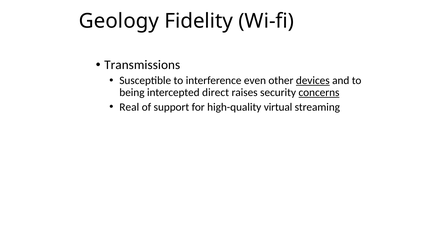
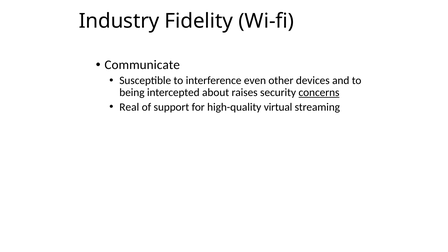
Geology: Geology -> Industry (119, 21)
Transmissions: Transmissions -> Communicate (142, 65)
devices underline: present -> none (313, 80)
direct: direct -> about (216, 93)
